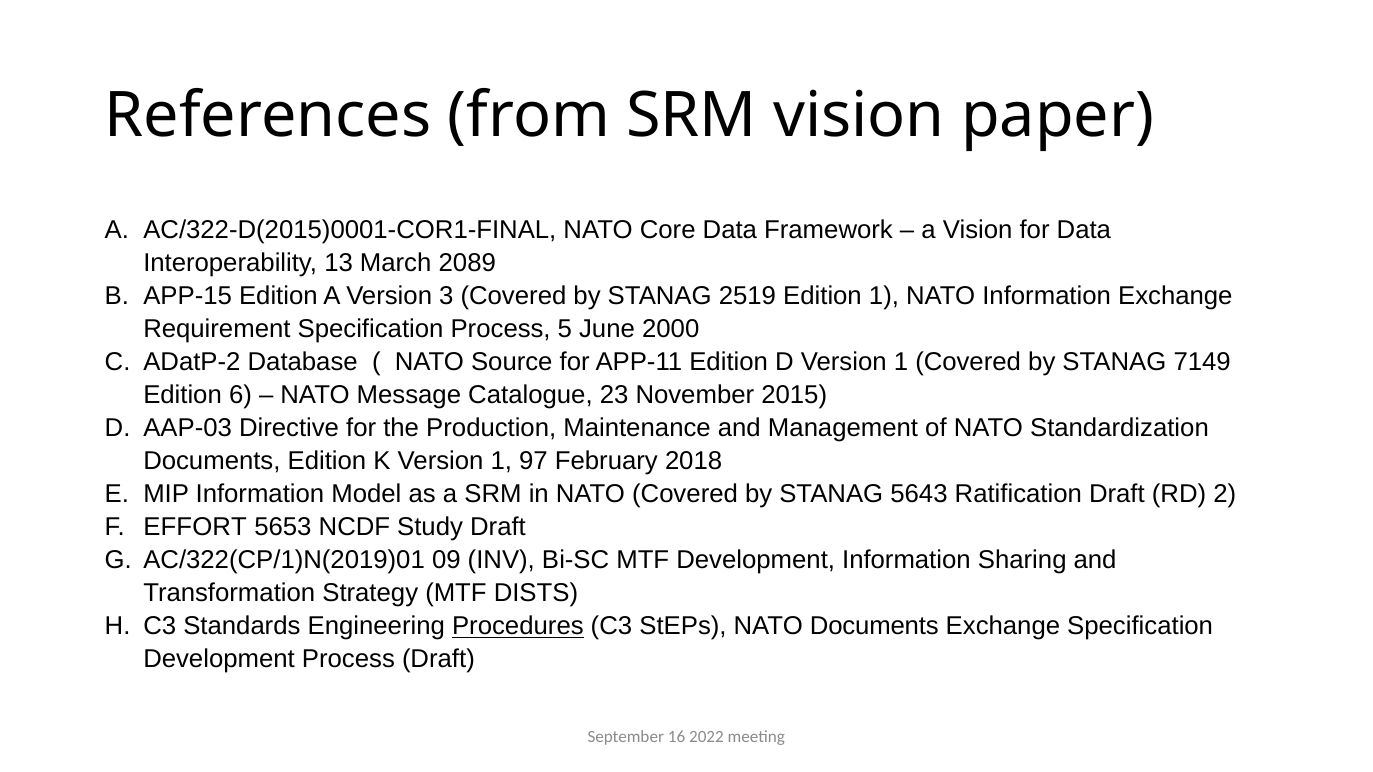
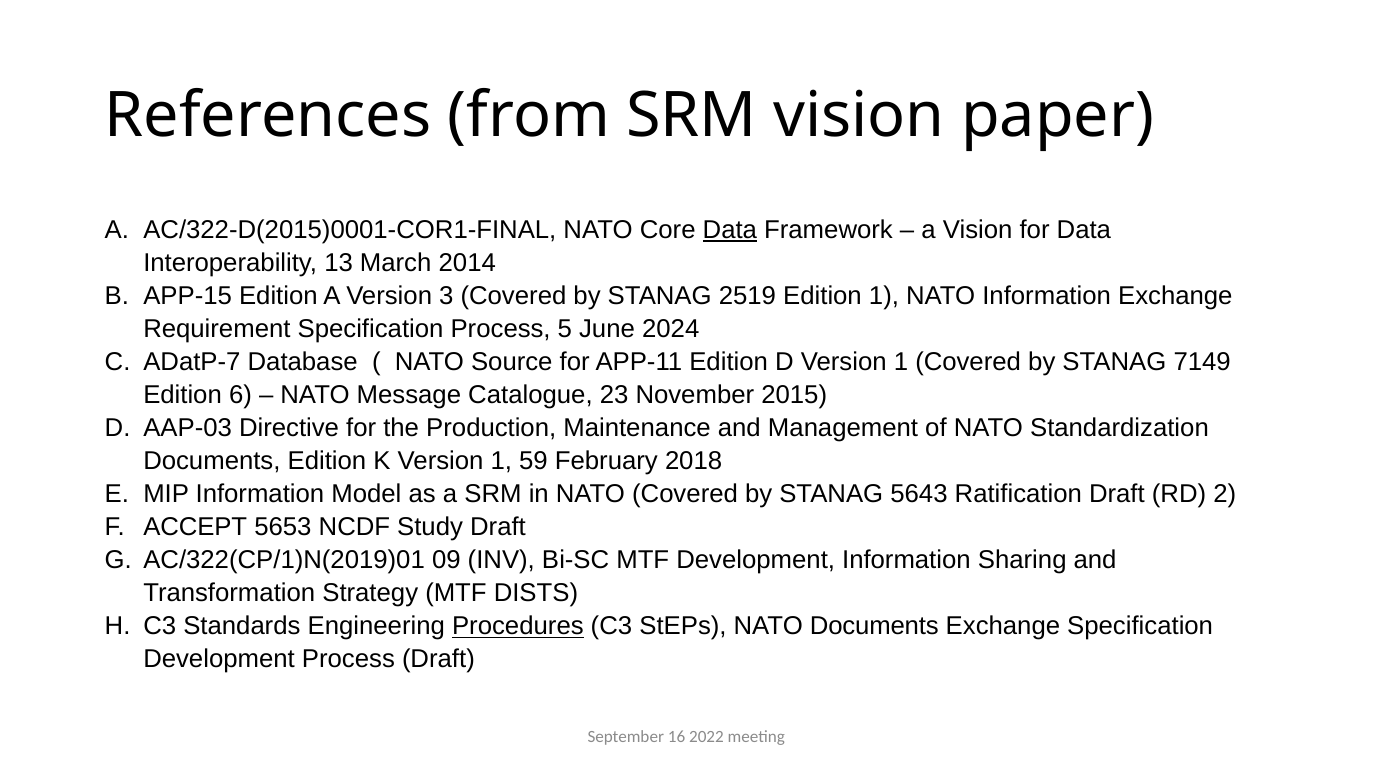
Data underline: none -> present (730, 230)
2089: 2089 -> 2014 (467, 263)
2000: 2000 -> 2024 (671, 329)
ADatP-2: ADatP-2 -> ADatP-7 (192, 362)
97: 97 -> 59 (533, 461)
EFFORT: EFFORT -> ACCEPT (195, 527)
